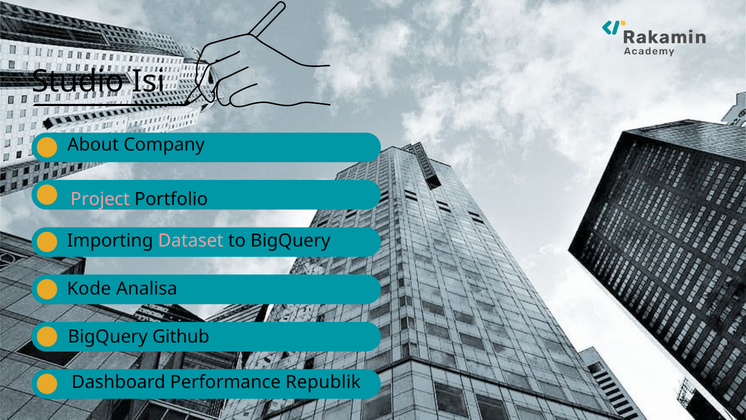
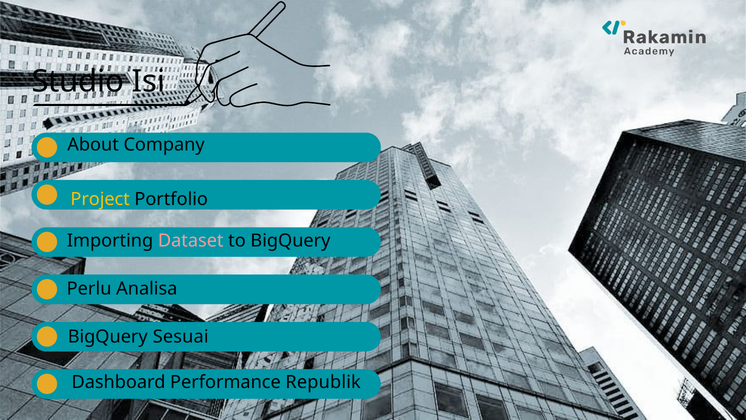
Project colour: pink -> yellow (100, 199)
Kode: Kode -> Perlu (89, 289)
Github: Github -> Sesuai (181, 337)
